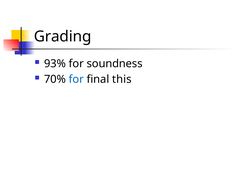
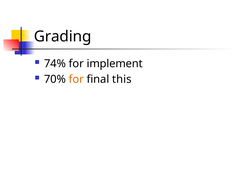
93%: 93% -> 74% (55, 64)
soundness: soundness -> implement (115, 64)
for colour: blue -> orange (76, 79)
